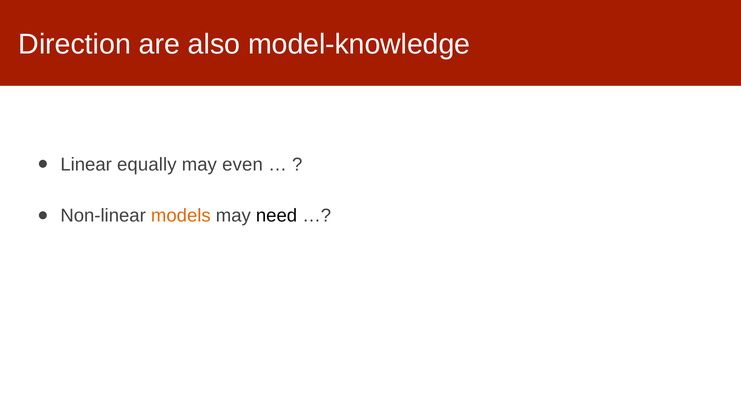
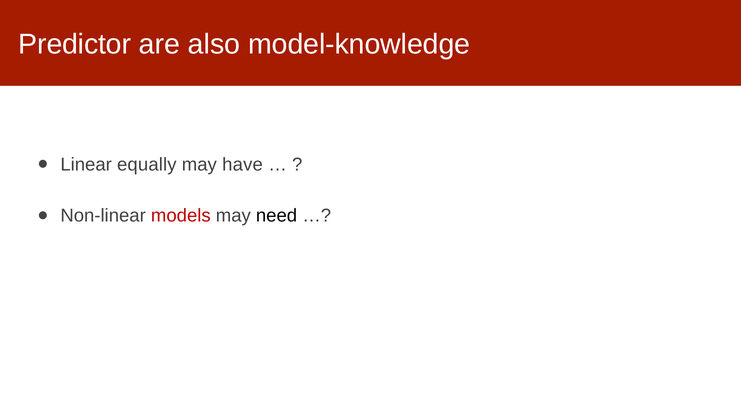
Direction: Direction -> Predictor (75, 44)
even: even -> have (243, 164)
models colour: orange -> red (181, 215)
